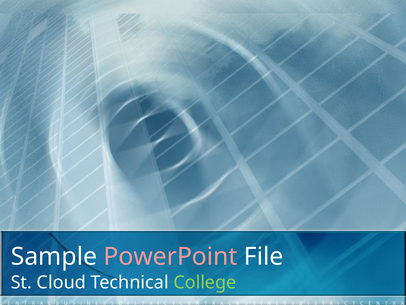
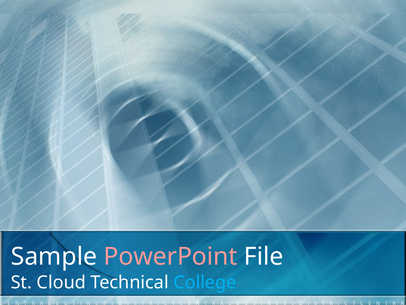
College colour: light green -> light blue (205, 282)
